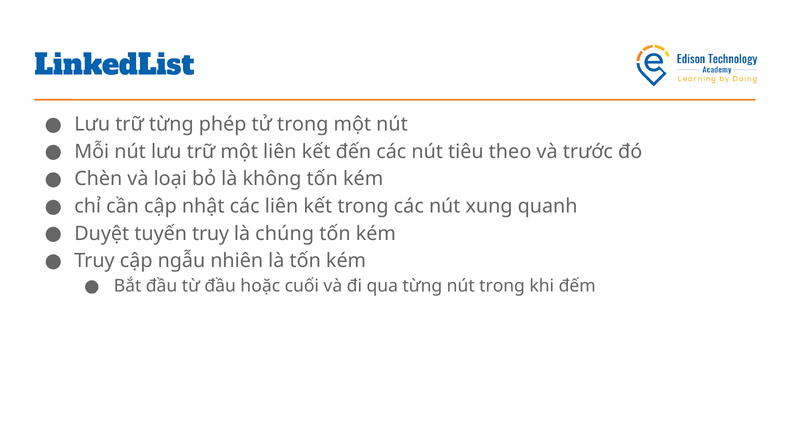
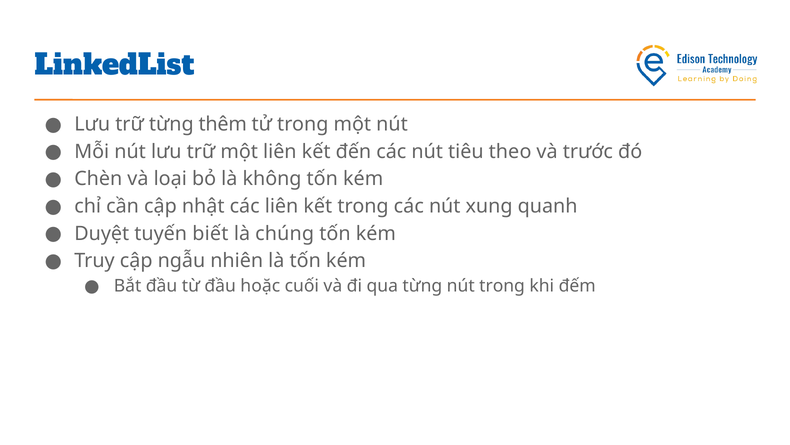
phép: phép -> thêm (223, 124)
tuyến truy: truy -> biết (210, 233)
